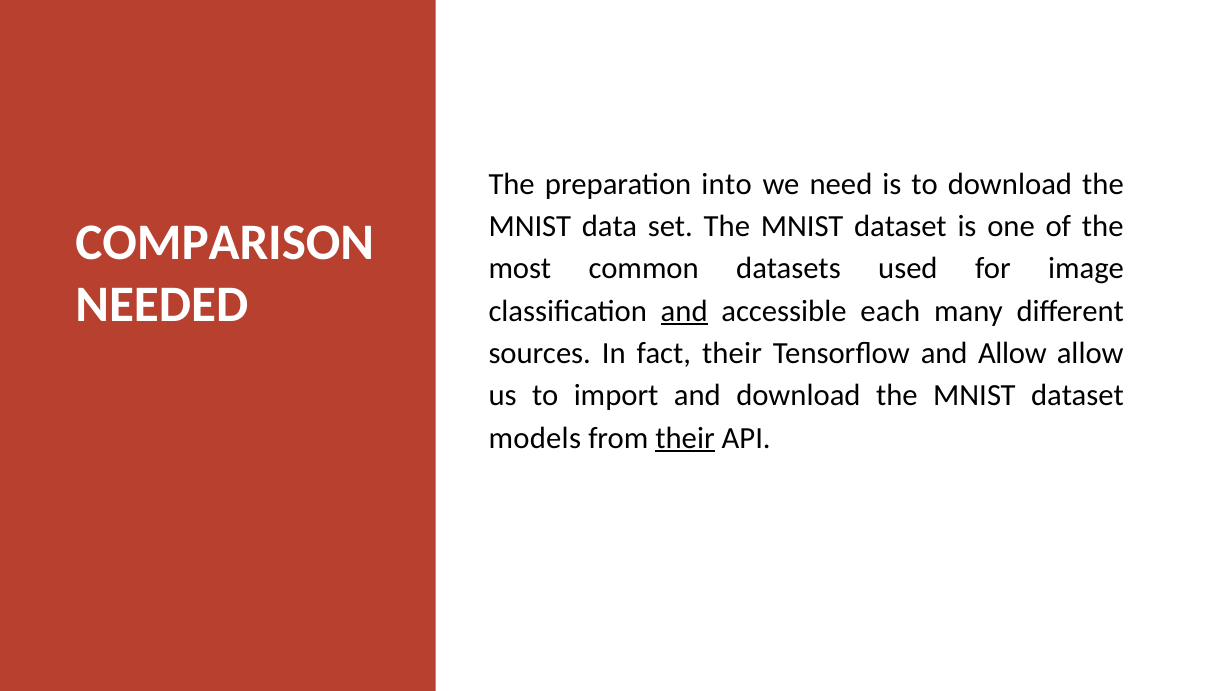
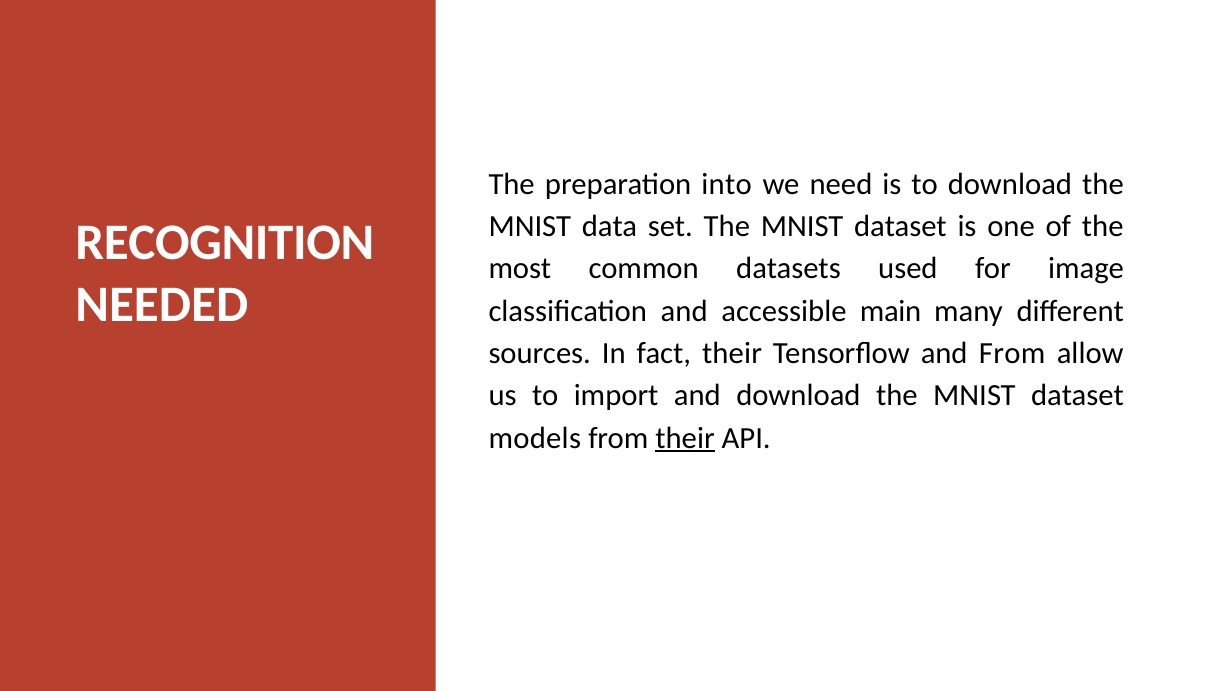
COMPARISON: COMPARISON -> RECOGNITION (225, 243)
and underline: present -> none (684, 311)
each: each -> main (891, 311)
and Allow: Allow -> From (1012, 353)
